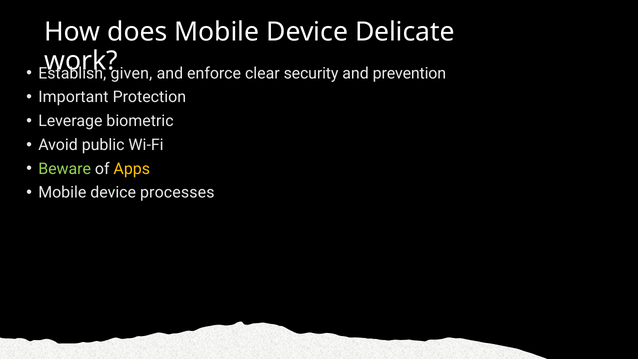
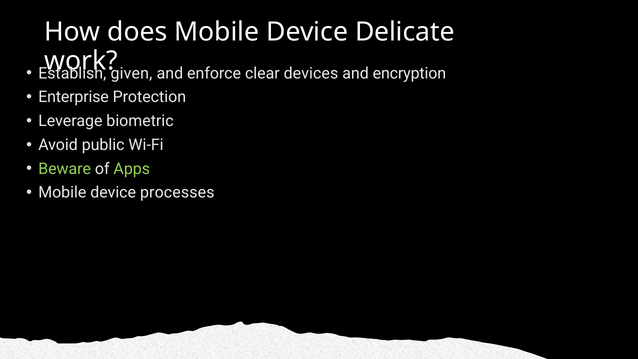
security: security -> devices (311, 73)
prevention: prevention -> encryption (409, 73)
Important: Important -> Enterprise (74, 97)
Apps colour: yellow -> light green (132, 169)
